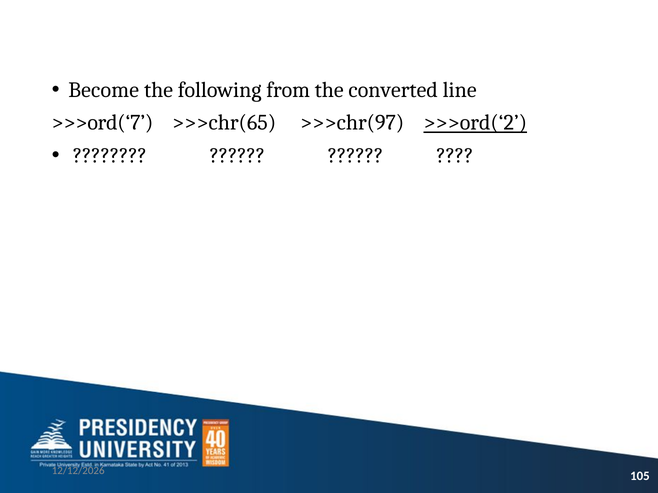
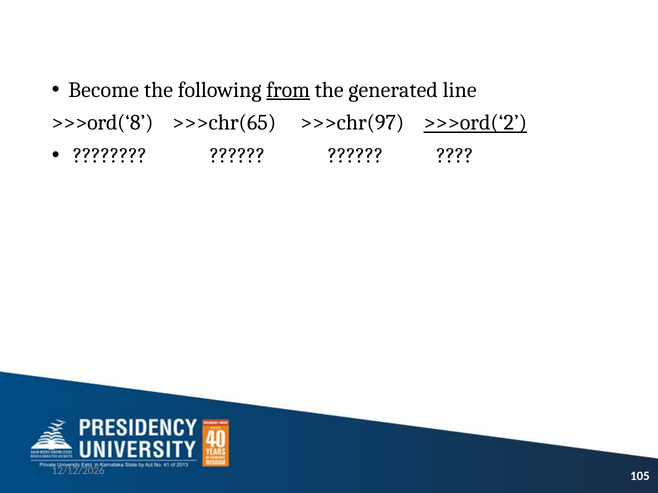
from underline: none -> present (288, 90)
converted: converted -> generated (393, 90)
>>>ord(‘7: >>>ord(‘7 -> >>>ord(‘8 (102, 123)
